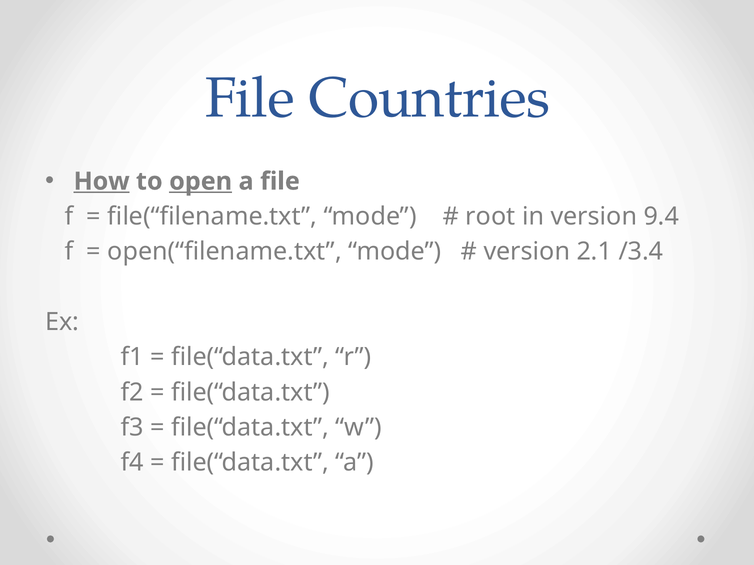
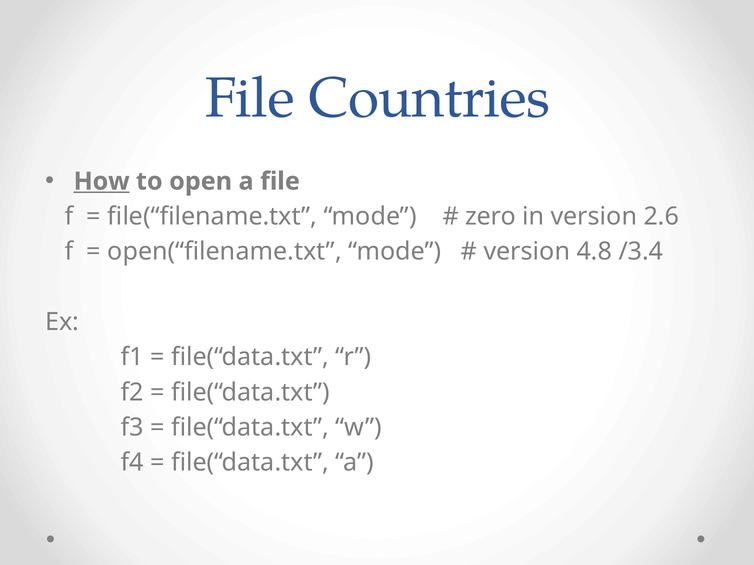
open underline: present -> none (201, 182)
root: root -> zero (491, 217)
9.4: 9.4 -> 2.6 (661, 217)
2.1: 2.1 -> 4.8 (594, 252)
